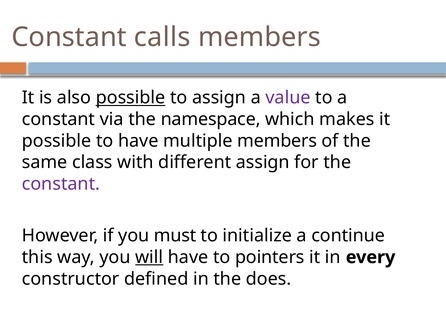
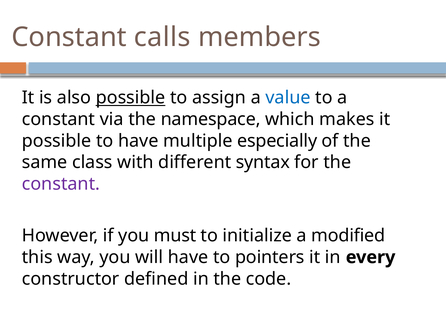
value colour: purple -> blue (288, 98)
multiple members: members -> especially (277, 141)
different assign: assign -> syntax (263, 163)
continue: continue -> modified (348, 236)
will underline: present -> none (149, 258)
does: does -> code (269, 279)
